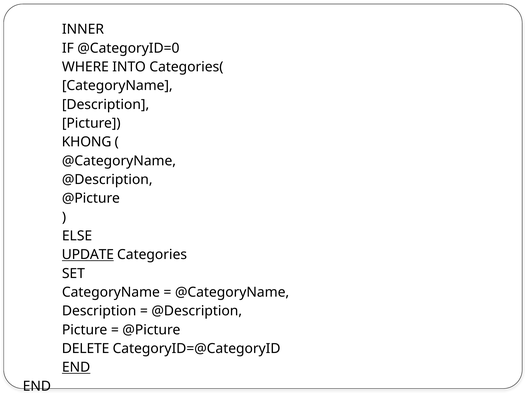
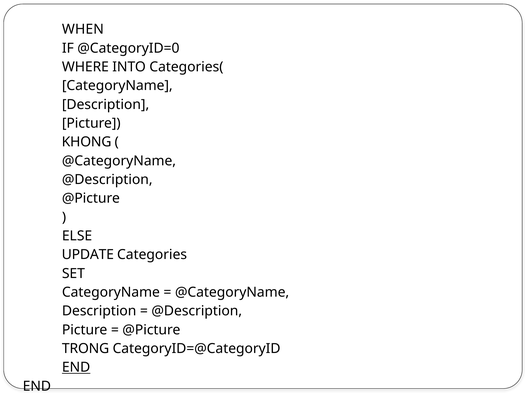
INNER: INNER -> WHEN (83, 29)
UPDATE underline: present -> none (88, 255)
DELETE: DELETE -> TRONG (86, 349)
